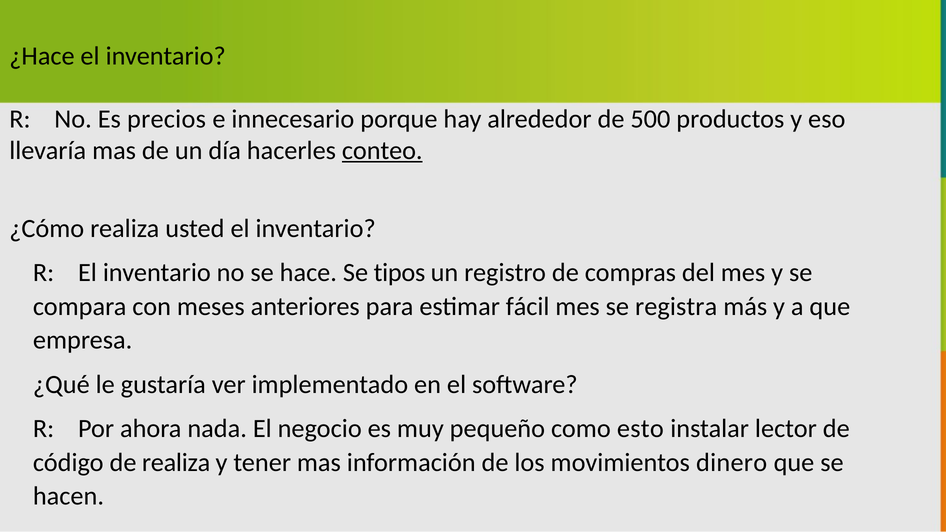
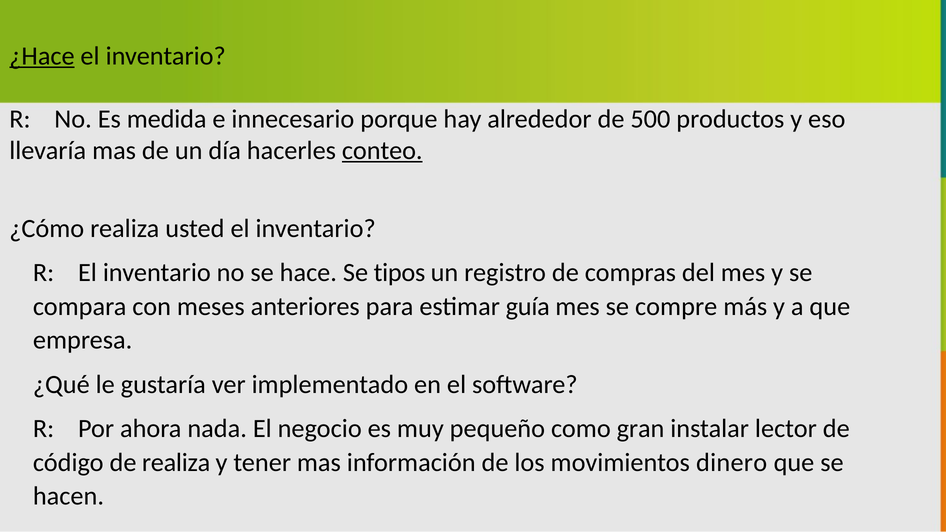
¿Hace underline: none -> present (42, 56)
precios: precios -> medida (167, 119)
fácil: fácil -> guía (528, 307)
registra: registra -> compre (676, 307)
esto: esto -> gran (641, 429)
